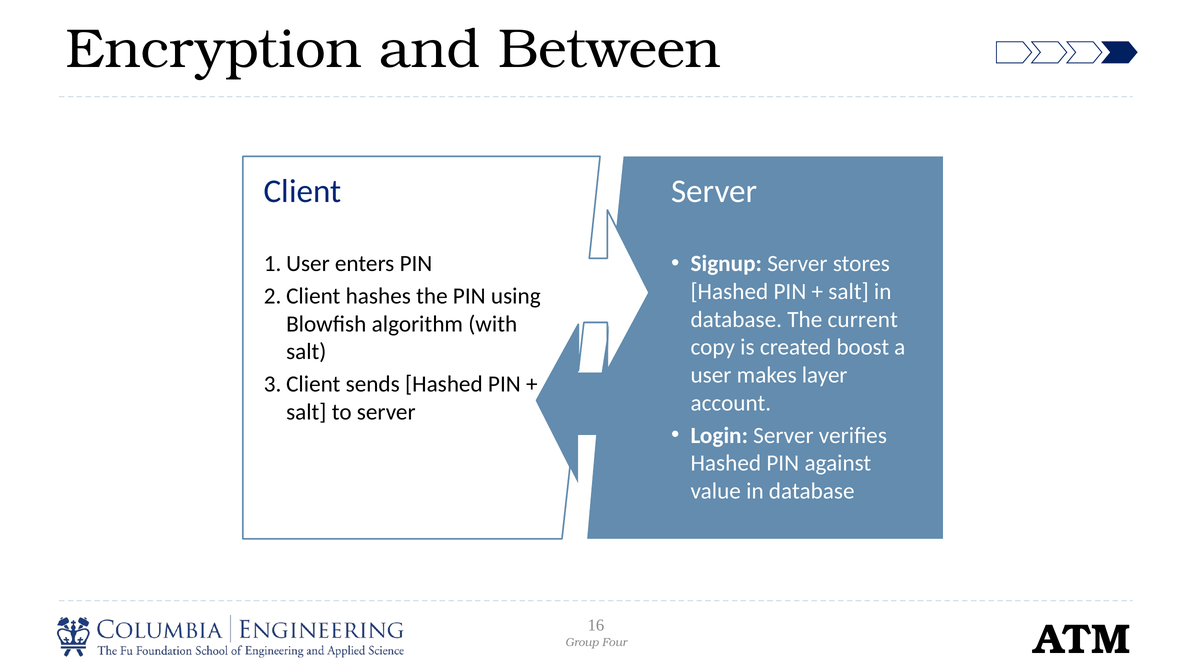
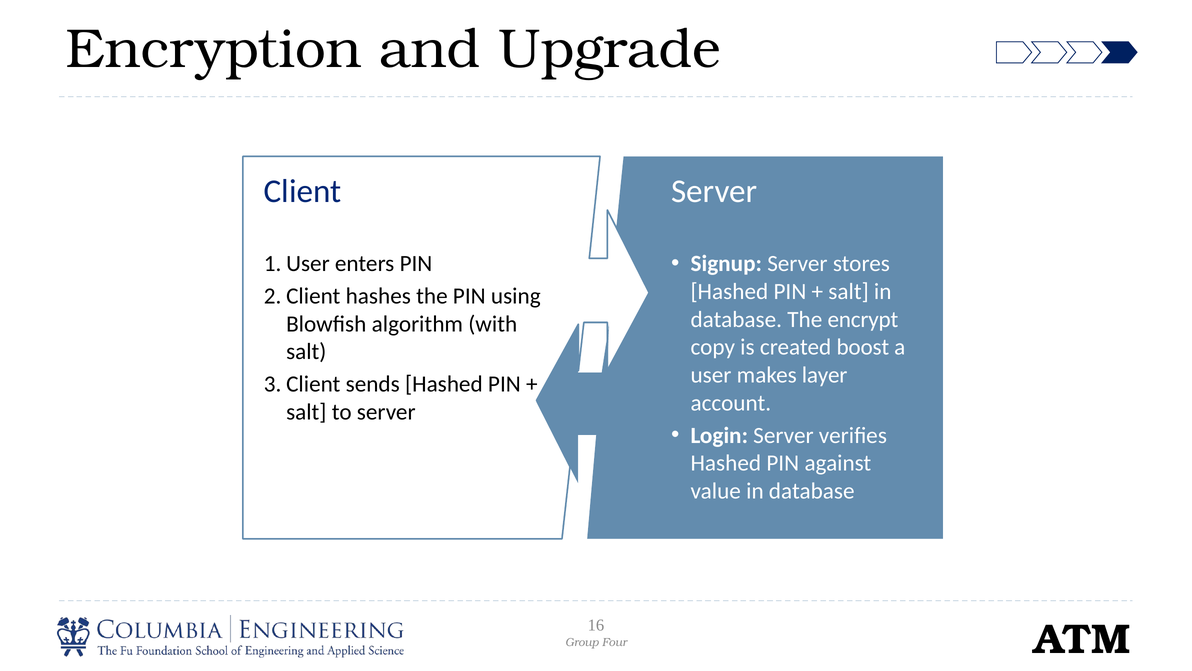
Between: Between -> Upgrade (609, 49)
current: current -> encrypt (863, 319)
